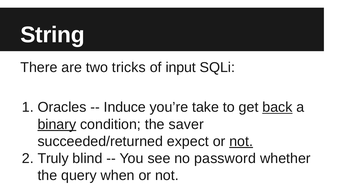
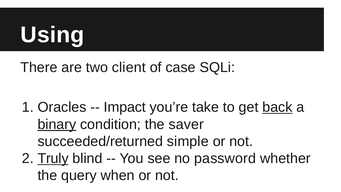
String: String -> Using (52, 35)
tricks: tricks -> client (129, 67)
input: input -> case (181, 67)
Induce: Induce -> Impact (125, 107)
expect: expect -> simple (188, 141)
not underline: present -> none (241, 141)
Truly underline: none -> present (53, 158)
